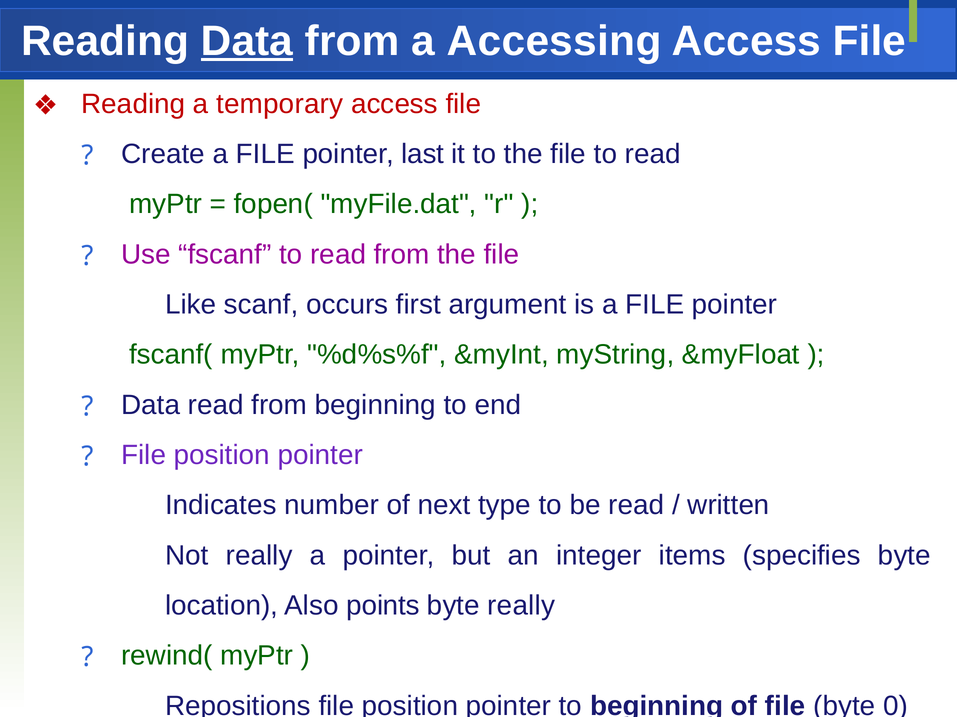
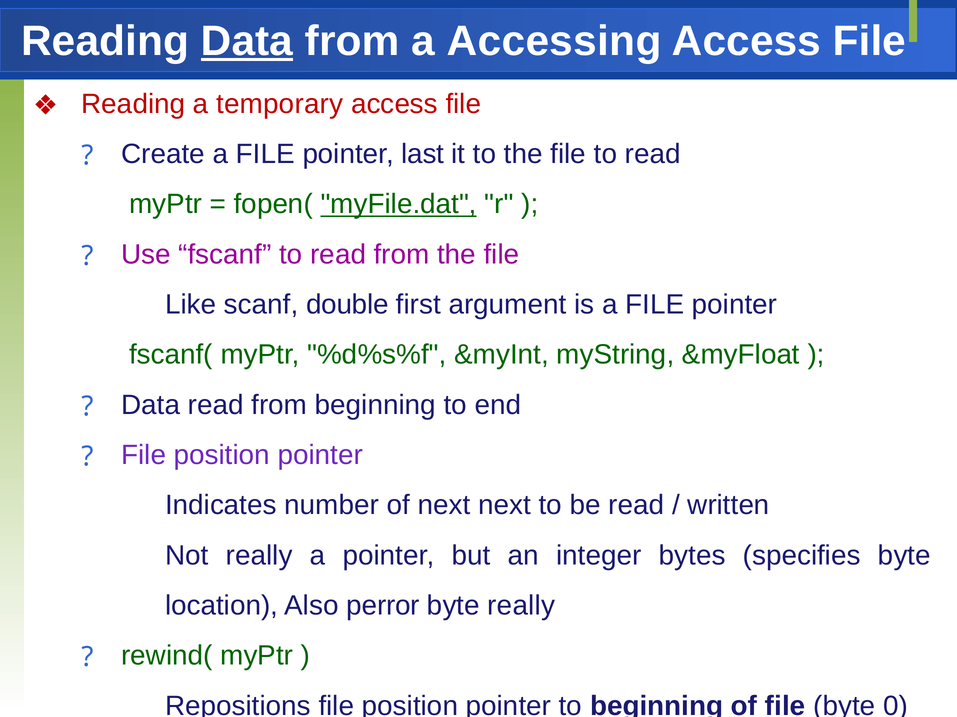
myFile.dat underline: none -> present (399, 204)
occurs: occurs -> double (347, 305)
next type: type -> next (505, 506)
items: items -> bytes (692, 556)
points: points -> perror (383, 606)
